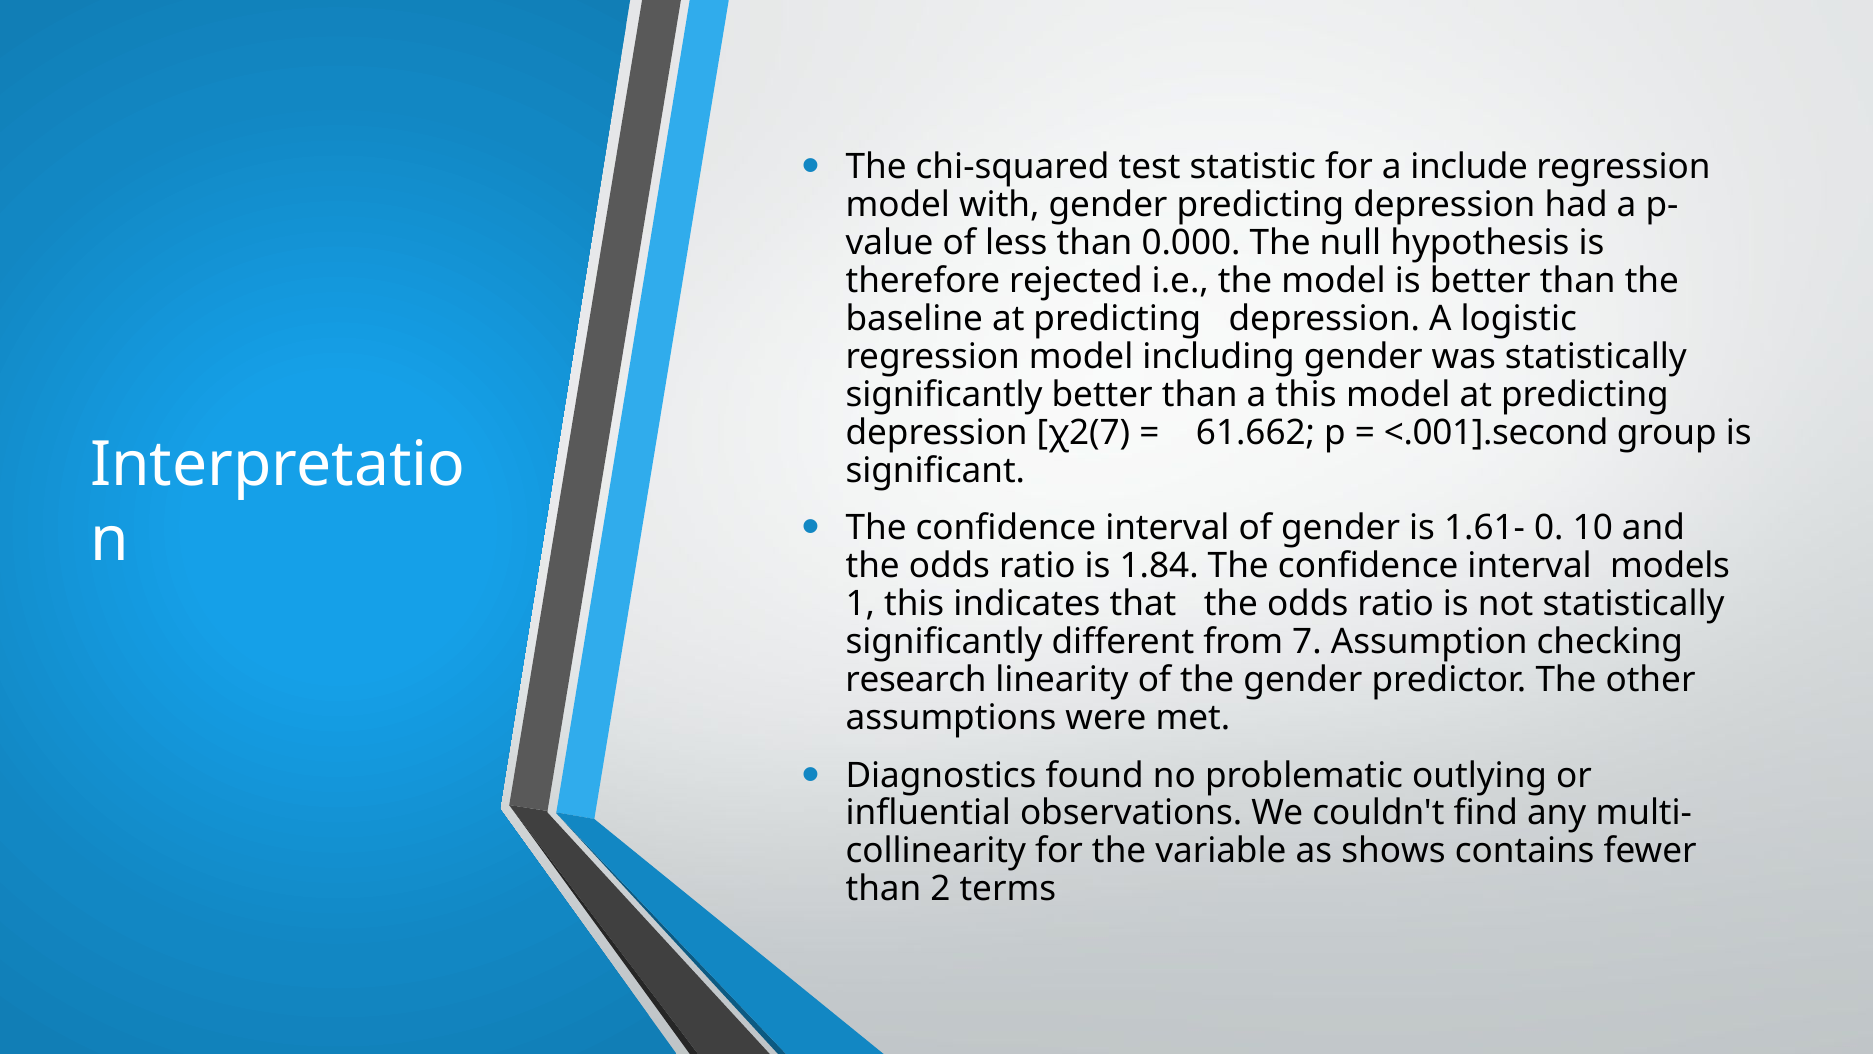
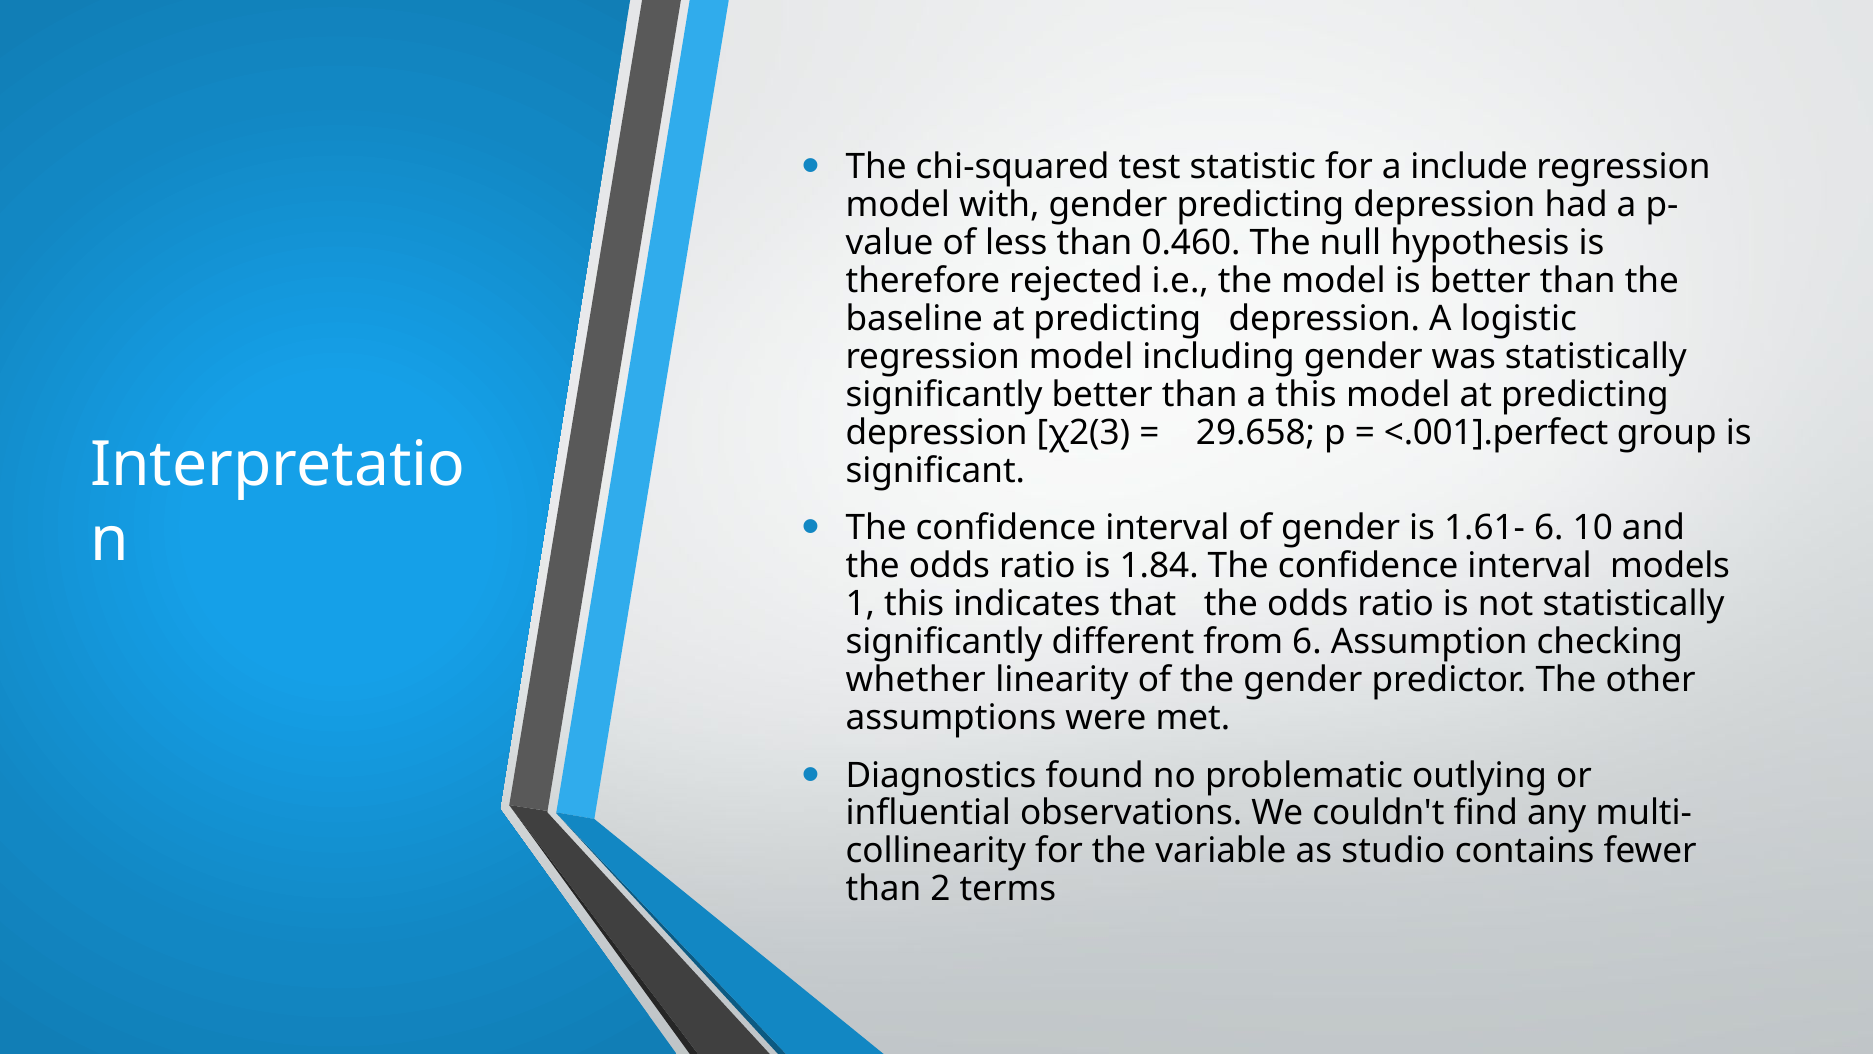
0.000: 0.000 -> 0.460 (1191, 243)
χ2(7: χ2(7 -> χ2(3 (1083, 433)
61.662: 61.662 -> 29.658 (1256, 433)
<.001].second: <.001].second -> <.001].perfect (1496, 433)
1.61- 0: 0 -> 6 (1549, 528)
from 7: 7 -> 6 (1307, 642)
research: research -> whether (916, 680)
shows: shows -> studio (1393, 851)
